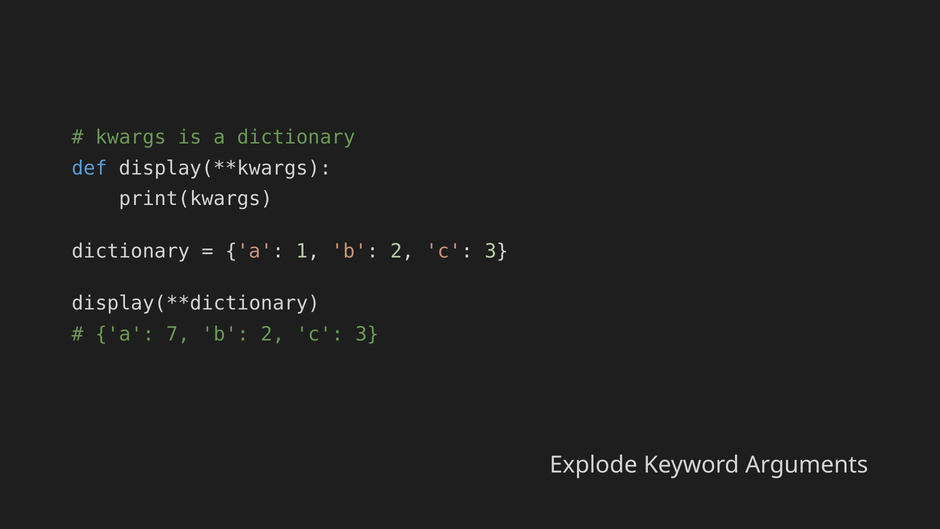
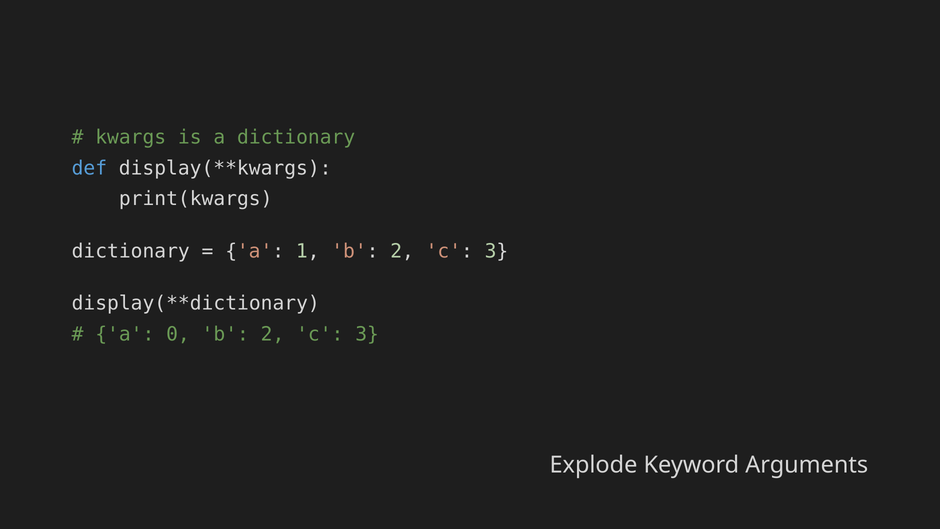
7: 7 -> 0 (178, 334)
